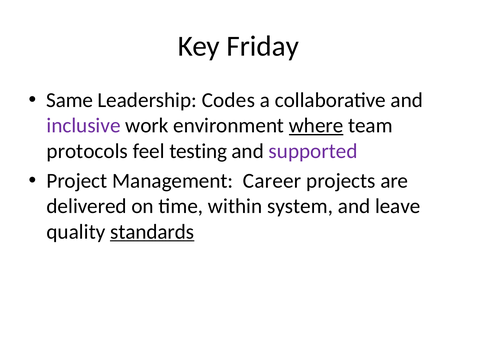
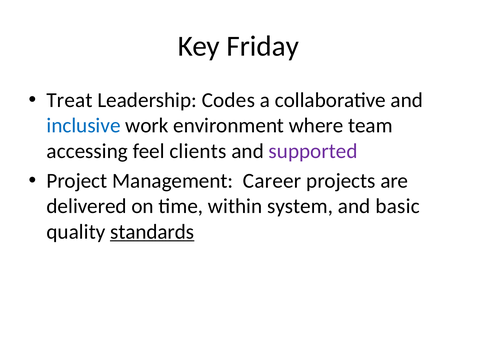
Same: Same -> Treat (69, 100)
inclusive colour: purple -> blue (84, 126)
where underline: present -> none (316, 126)
protocols: protocols -> accessing (87, 151)
testing: testing -> clients (198, 151)
leave: leave -> basic (398, 206)
